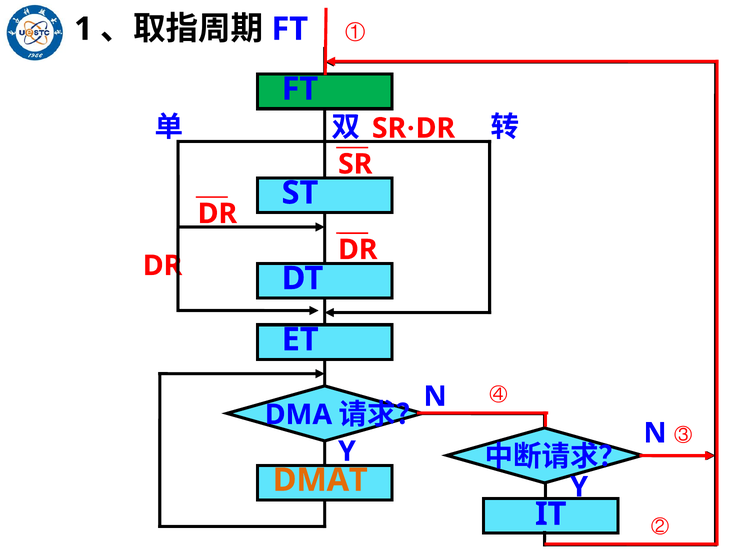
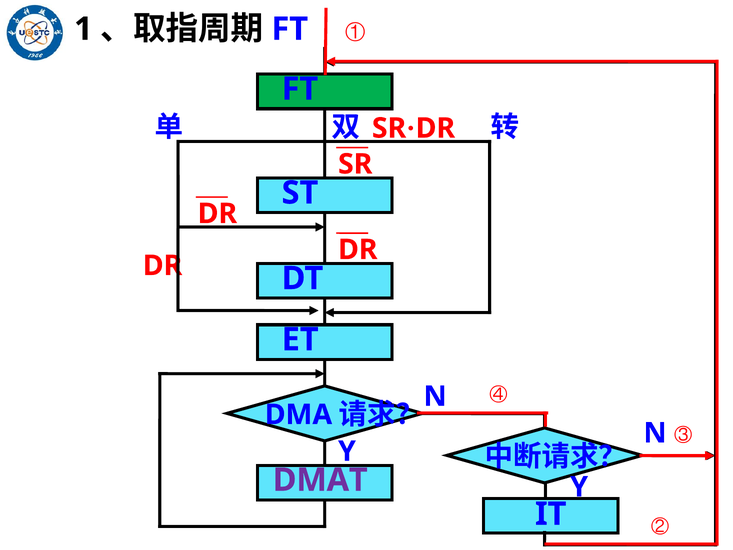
DMAT colour: orange -> purple (320, 480)
